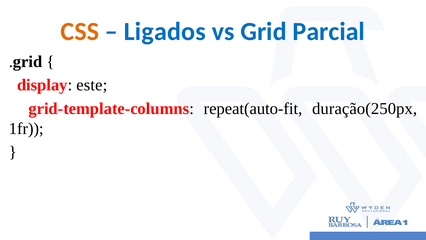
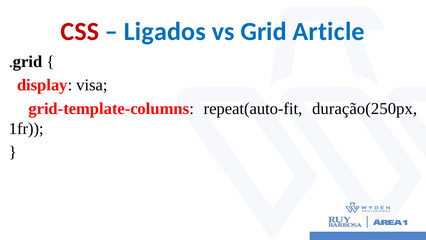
CSS colour: orange -> red (80, 31)
Parcial: Parcial -> Article (329, 31)
este: este -> visa (92, 85)
